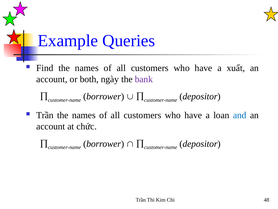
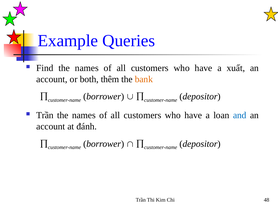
ngày: ngày -> thêm (110, 79)
bank colour: purple -> orange (144, 79)
chức: chức -> đánh (87, 126)
